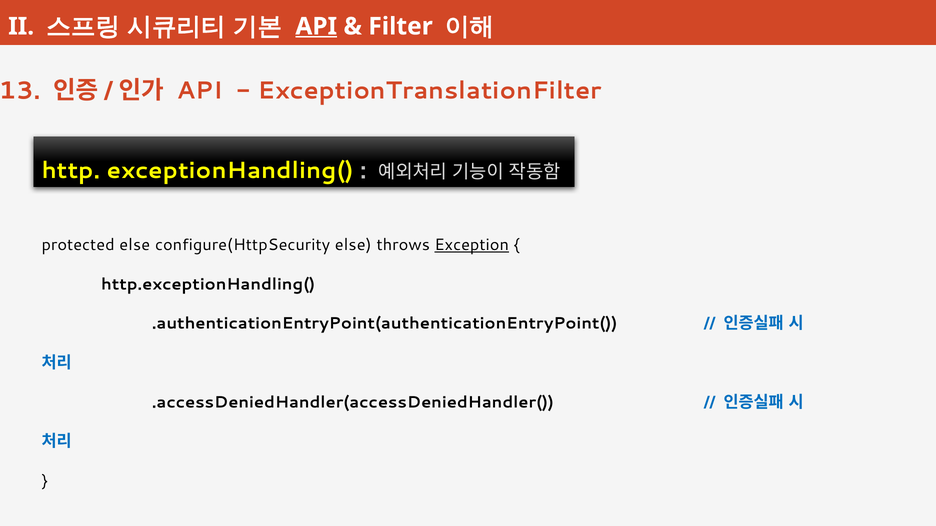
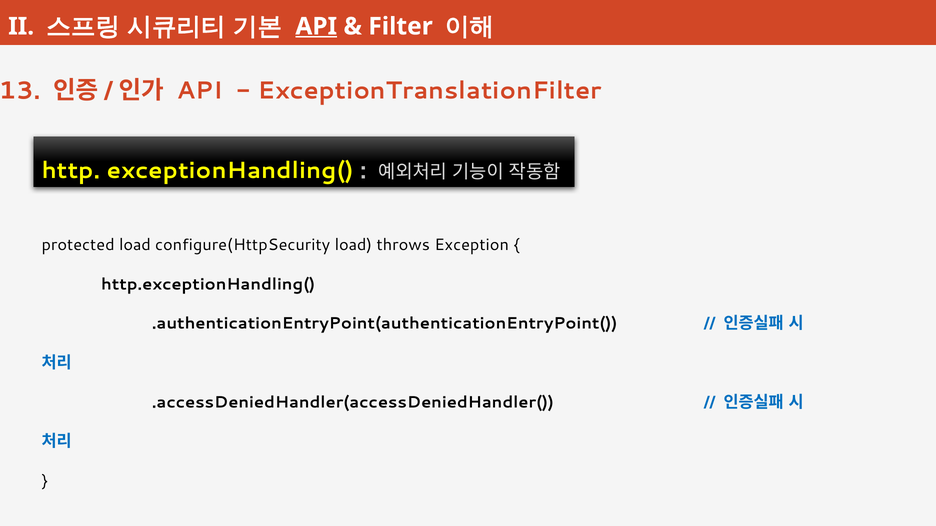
protected else: else -> load (135, 245)
configure(HttpSecurity else: else -> load (353, 245)
Exception underline: present -> none (472, 245)
